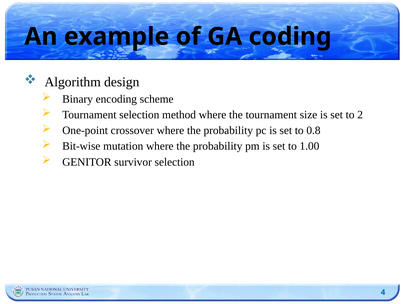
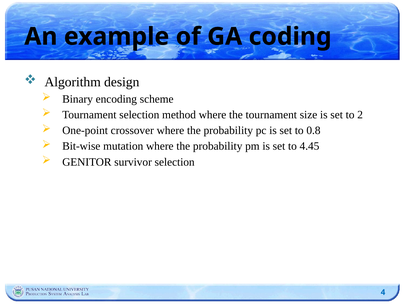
1.00: 1.00 -> 4.45 (309, 146)
